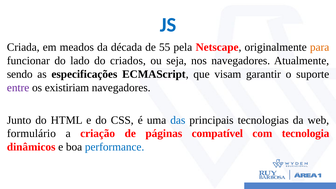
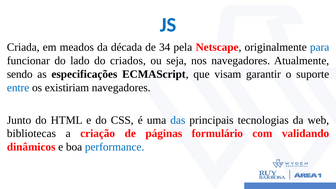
55: 55 -> 34 (165, 47)
para colour: orange -> blue (320, 47)
entre colour: purple -> blue (18, 88)
formulário: formulário -> bibliotecas (31, 134)
compatível: compatível -> formulário (217, 134)
tecnologia: tecnologia -> validando (306, 134)
